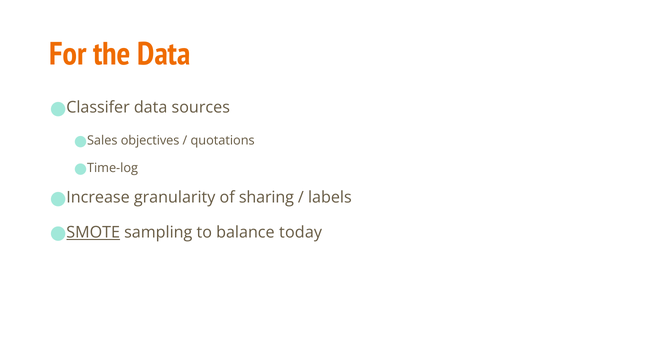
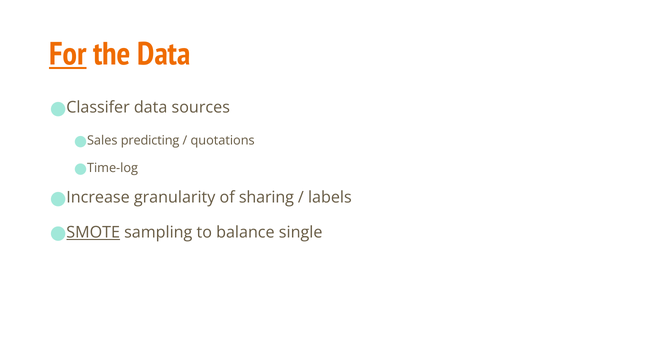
For underline: none -> present (68, 54)
objectives: objectives -> predicting (150, 141)
today: today -> single (301, 232)
